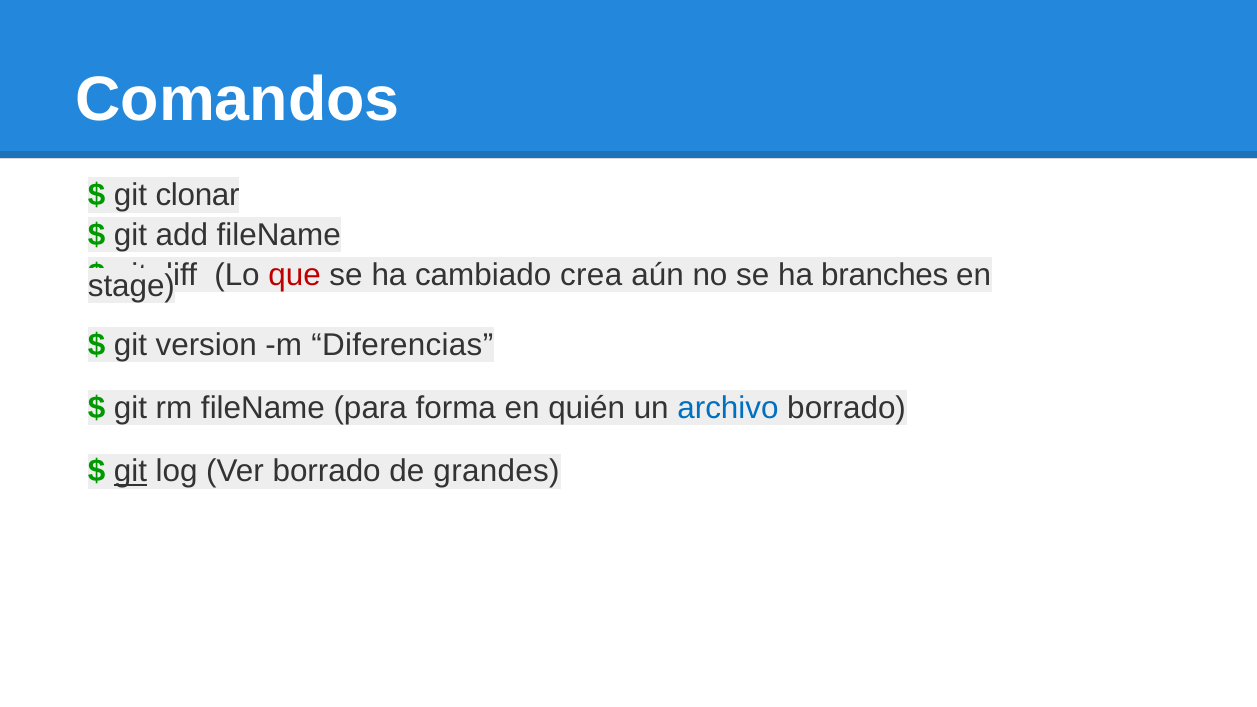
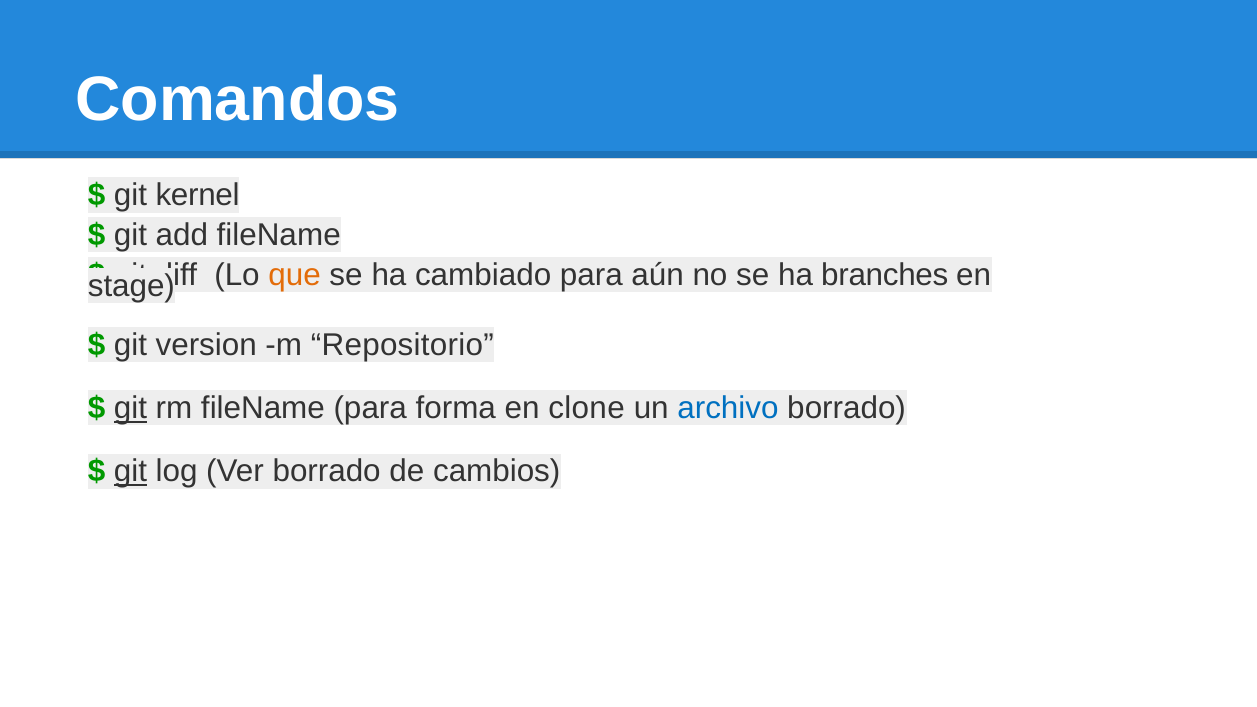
clonar: clonar -> kernel (198, 196)
que colour: red -> orange (295, 275)
cambiado crea: crea -> para (591, 275)
Diferencias: Diferencias -> Repositorio (402, 345)
git underline: none -> present (130, 408)
quién: quién -> clone (587, 408)
grandes: grandes -> cambios (497, 472)
